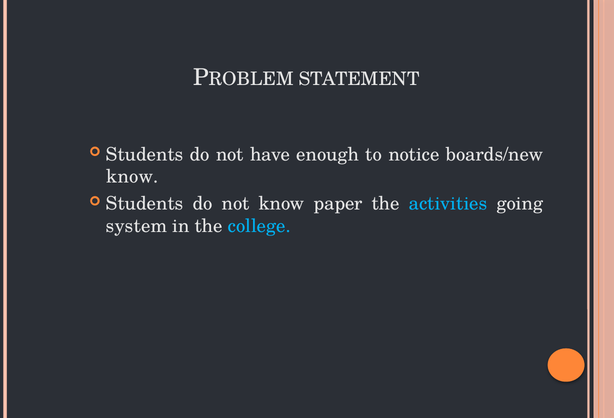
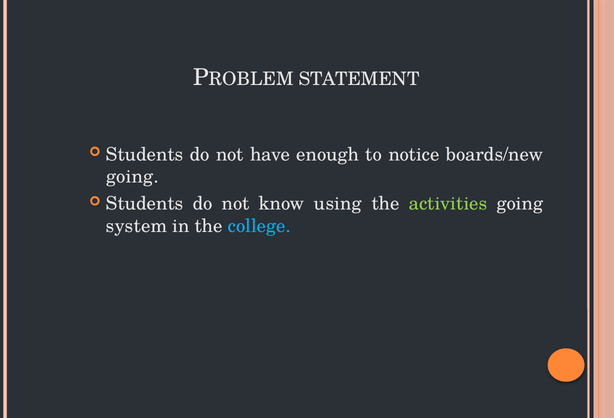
know: know -> going (132, 177)
paper: paper -> using (338, 204)
activities colour: light blue -> light green (448, 204)
